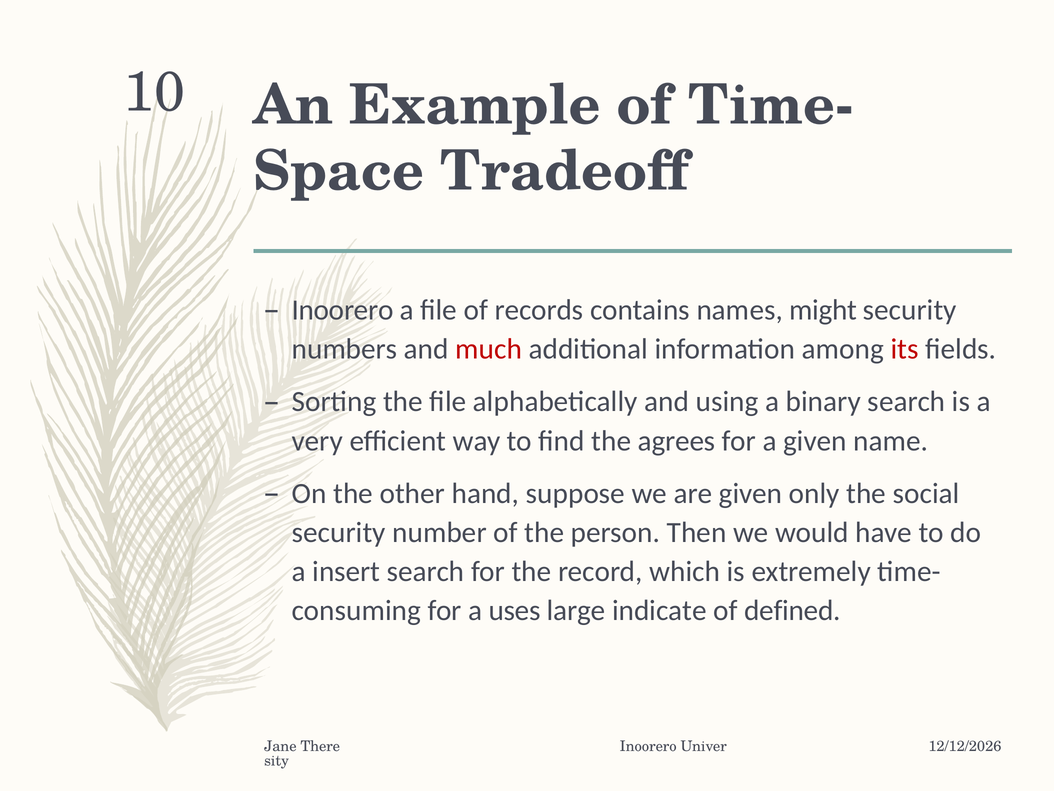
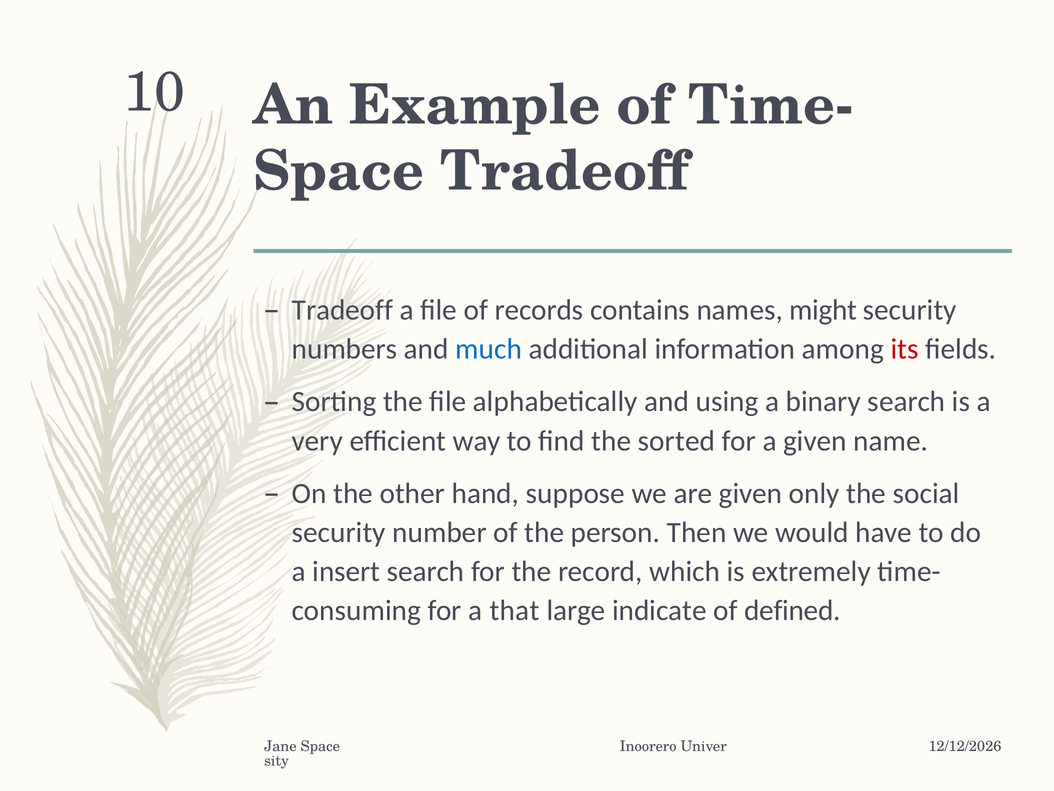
Inoorero: Inoorero -> Tradeoff (342, 310)
much colour: red -> blue (489, 349)
agrees: agrees -> sorted (676, 441)
uses: uses -> that (514, 610)
Jane There: There -> Space (320, 746)
